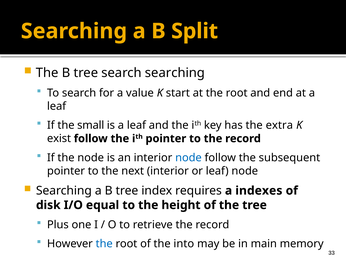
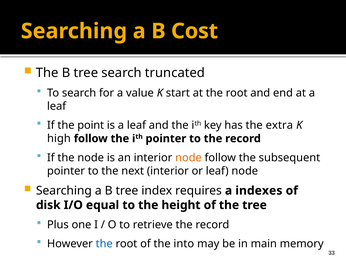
Split: Split -> Cost (195, 31)
search searching: searching -> truncated (175, 73)
small: small -> point (91, 125)
exist: exist -> high (59, 138)
node colour: blue -> orange (188, 157)
